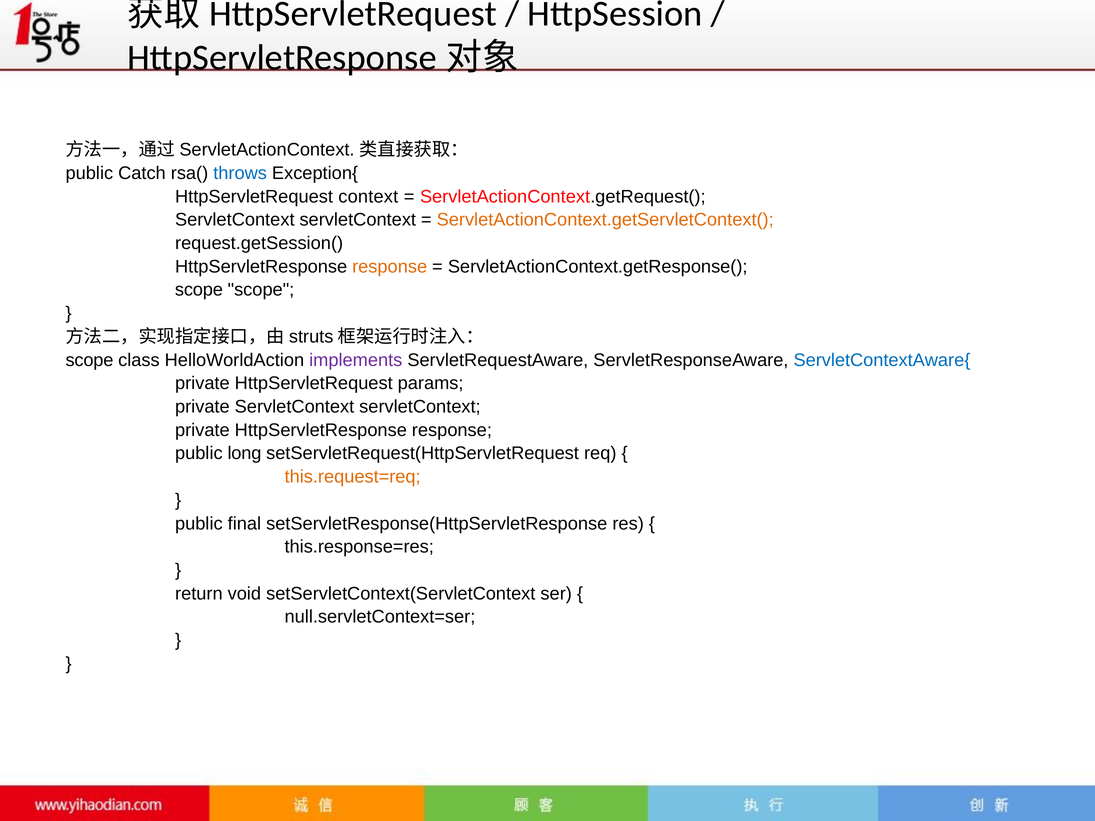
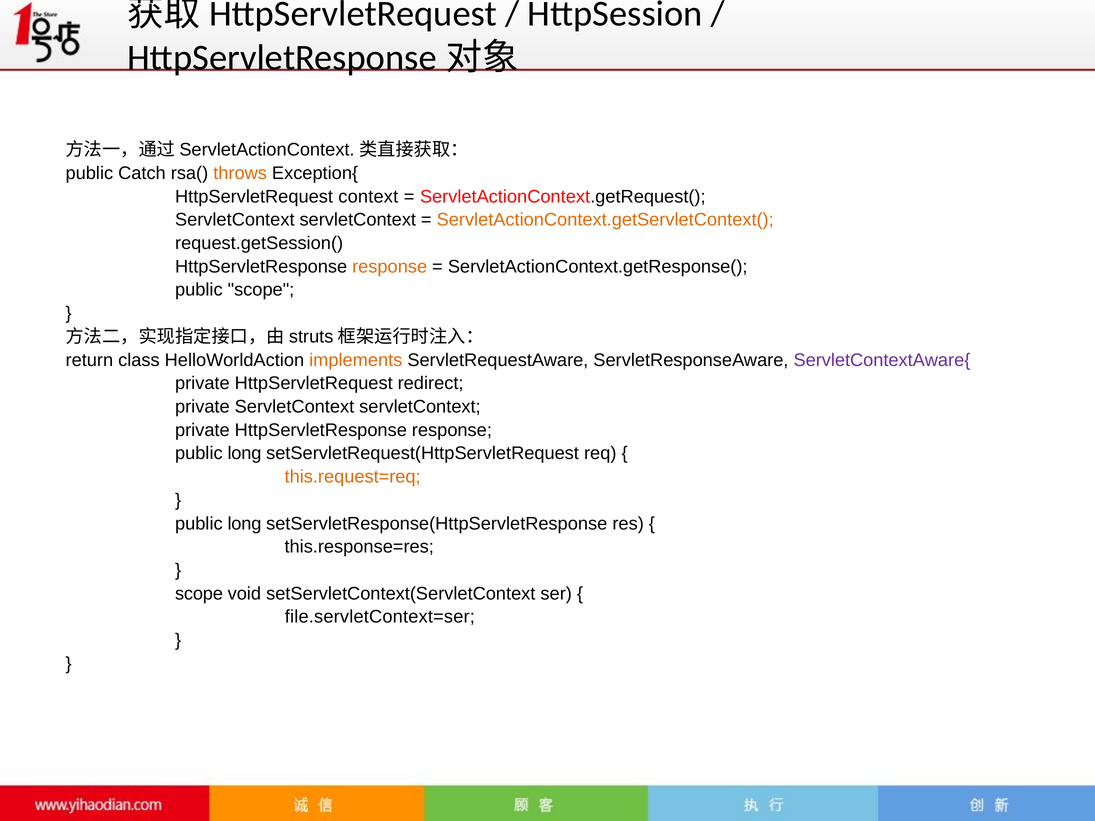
throws colour: blue -> orange (240, 173)
scope: scope -> public (199, 290)
scope: scope -> return (89, 360)
implements colour: purple -> orange (356, 360)
ServletContextAware{ colour: blue -> purple (882, 360)
params: params -> redirect (431, 383)
final: final -> long (244, 524)
return: return -> scope (199, 594)
null.servletContext=ser: null.servletContext=ser -> file.servletContext=ser (380, 617)
